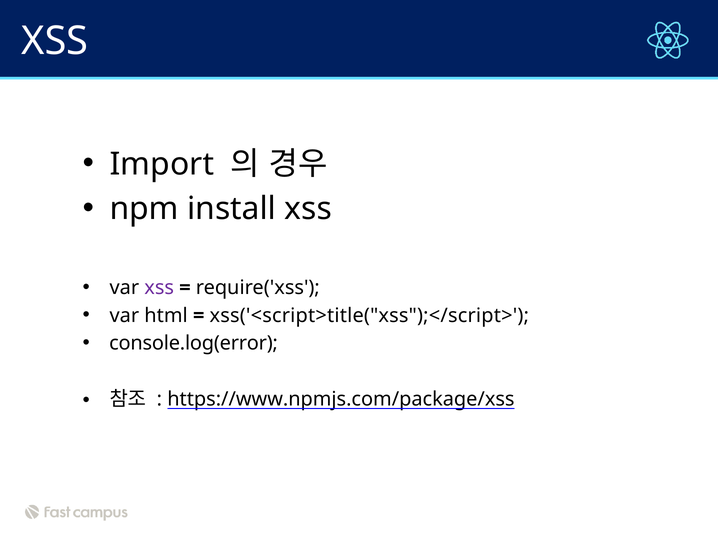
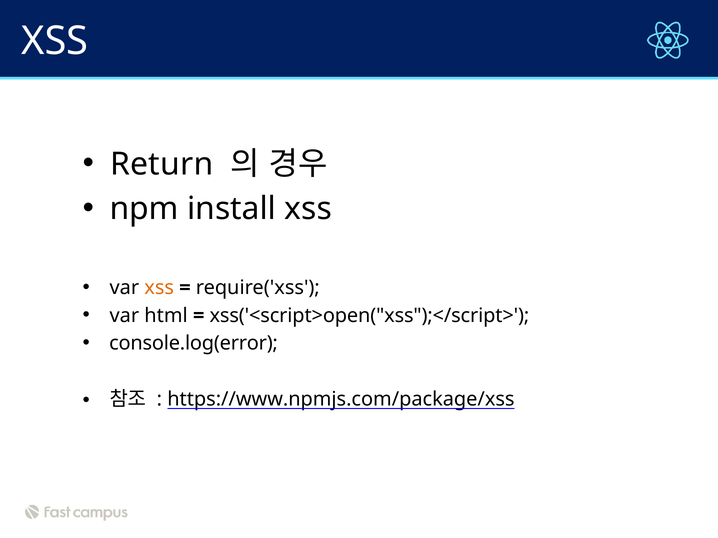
Import: Import -> Return (162, 164)
xss colour: purple -> orange (159, 288)
xss('<script>title("xss");</script>: xss('<script>title("xss");</script> -> xss('<script>open("xss");</script> (369, 316)
